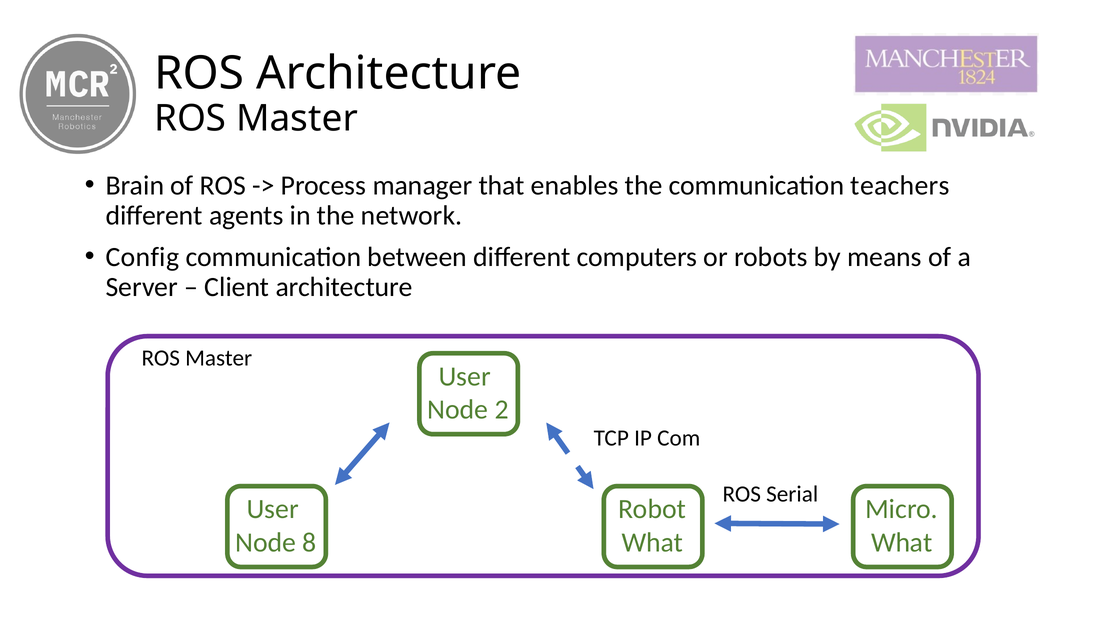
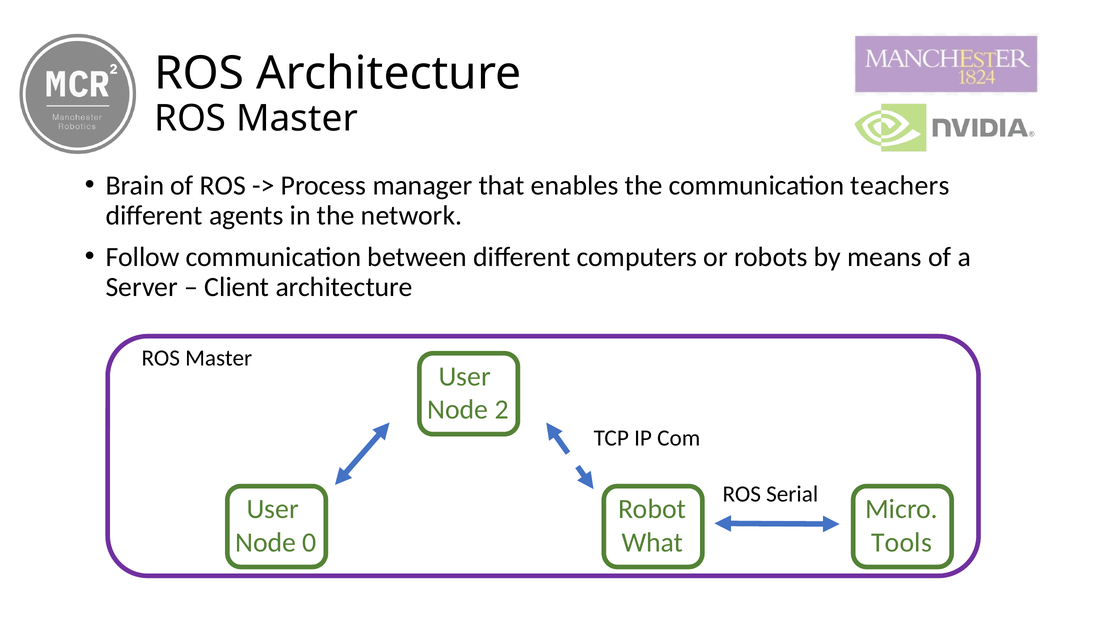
Config: Config -> Follow (143, 257)
8: 8 -> 0 (310, 543)
What: What -> Tools (901, 543)
